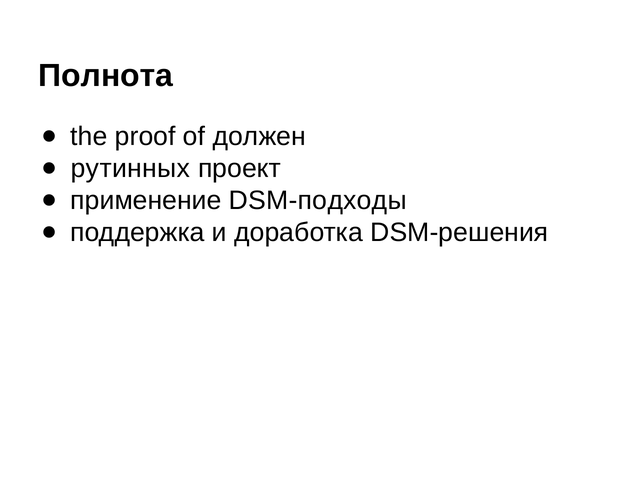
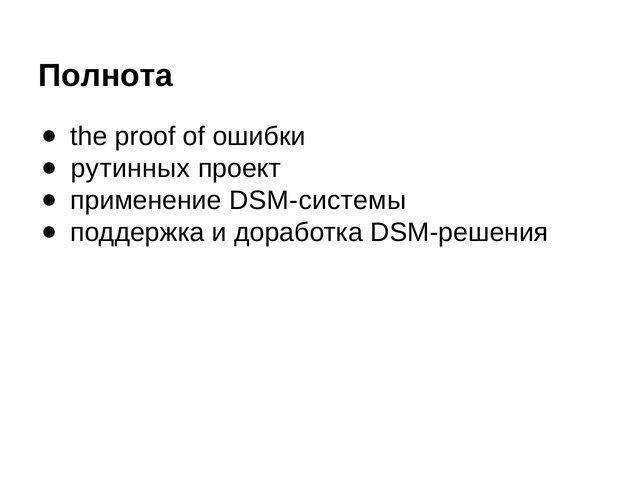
должен: должен -> ошибки (259, 136)
DSM-подходы: DSM-подходы -> DSM-системы (318, 200)
